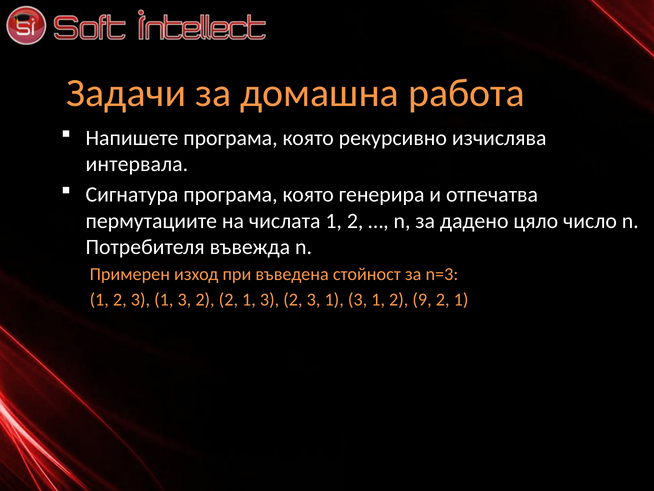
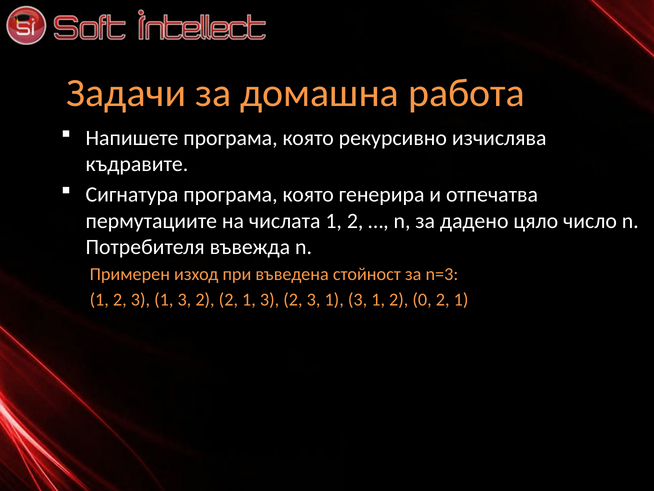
интервала: интервала -> къдравите (137, 164)
9: 9 -> 0 (422, 300)
